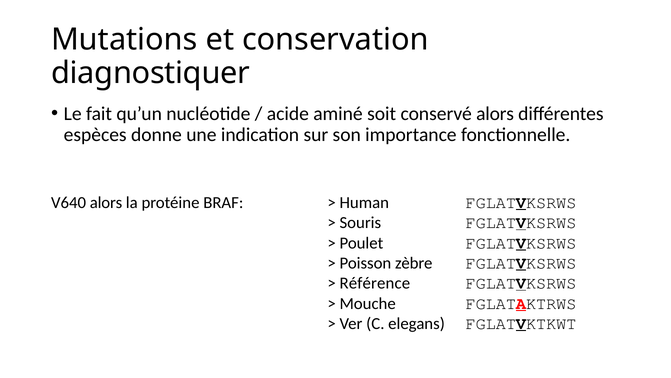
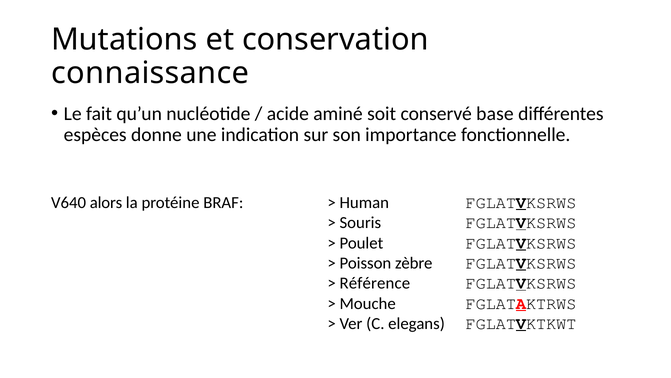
diagnostiquer: diagnostiquer -> connaissance (150, 73)
conservé alors: alors -> base (495, 113)
